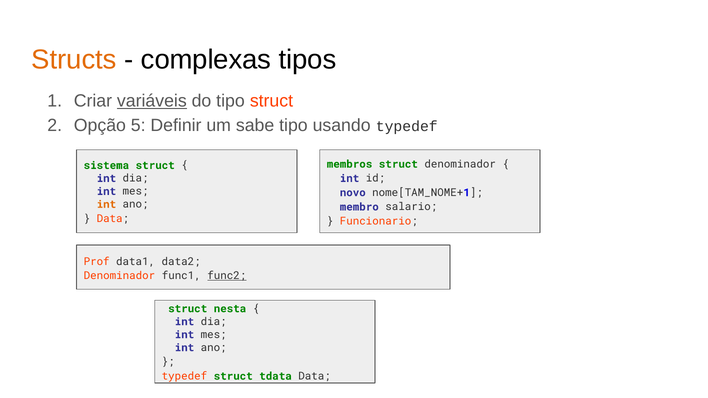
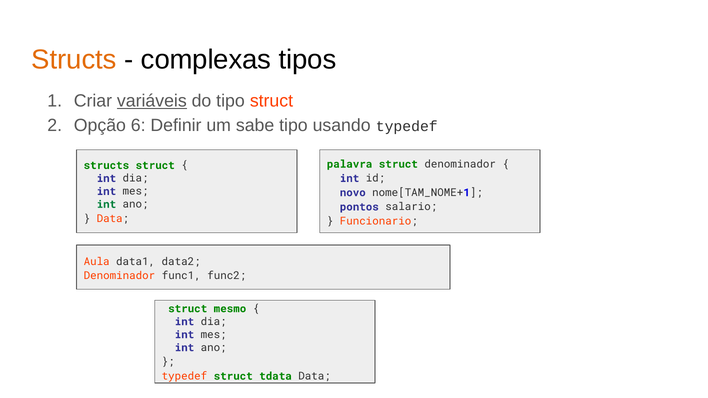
5: 5 -> 6 (138, 125)
membros: membros -> palavra (350, 164)
sistema: sistema -> structs (106, 165)
int colour: orange -> green (106, 204)
membro: membro -> pontos (359, 207)
Prof: Prof -> Aula (97, 262)
func2 underline: present -> none (227, 276)
nesta: nesta -> mesmo (230, 309)
